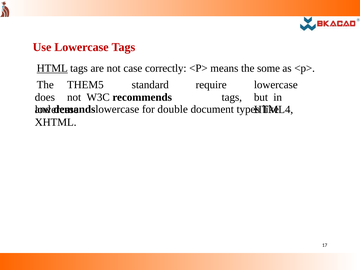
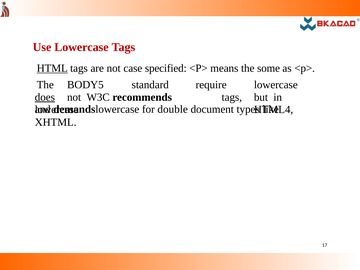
correctly: correctly -> specified (166, 68)
THEM5: THEM5 -> BODY5 (85, 85)
does underline: none -> present (45, 97)
